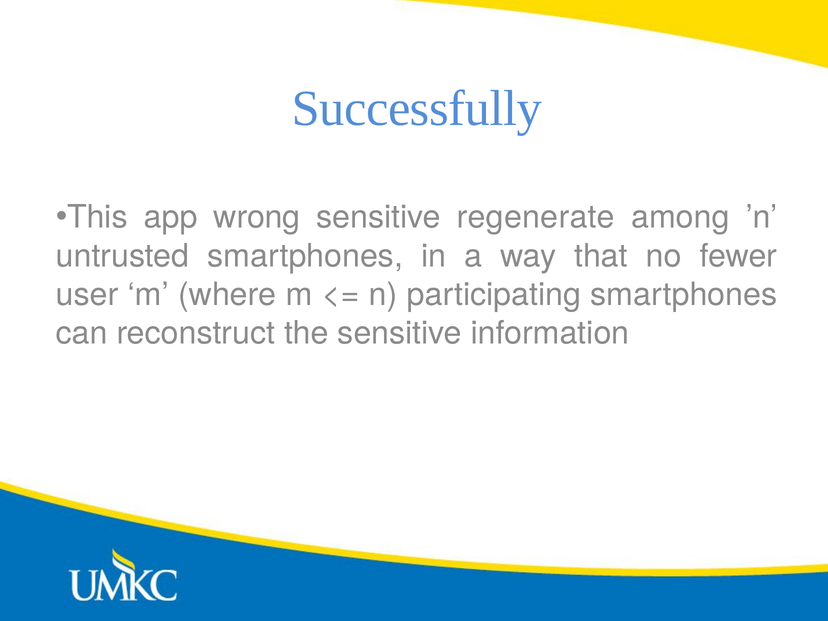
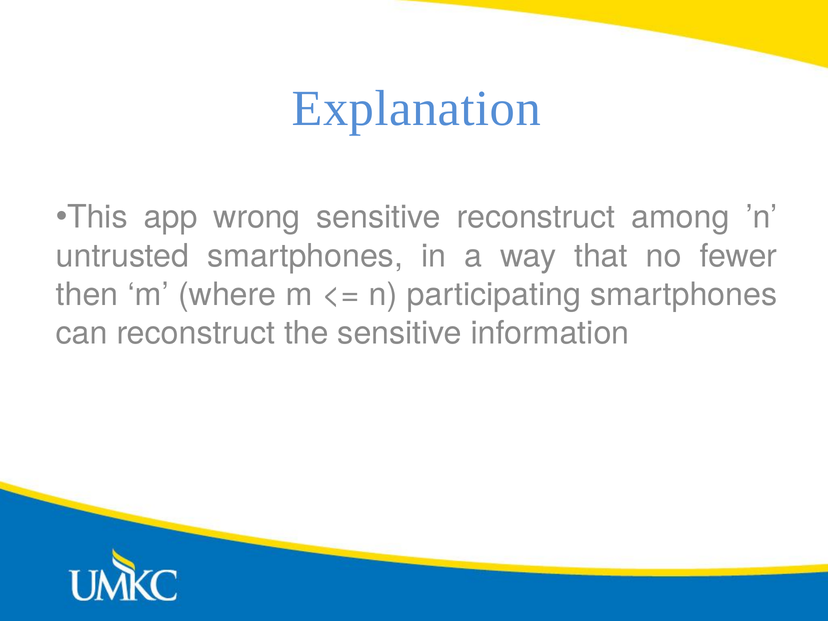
Successfully: Successfully -> Explanation (416, 109)
sensitive regenerate: regenerate -> reconstruct (536, 217)
user: user -> then (87, 294)
